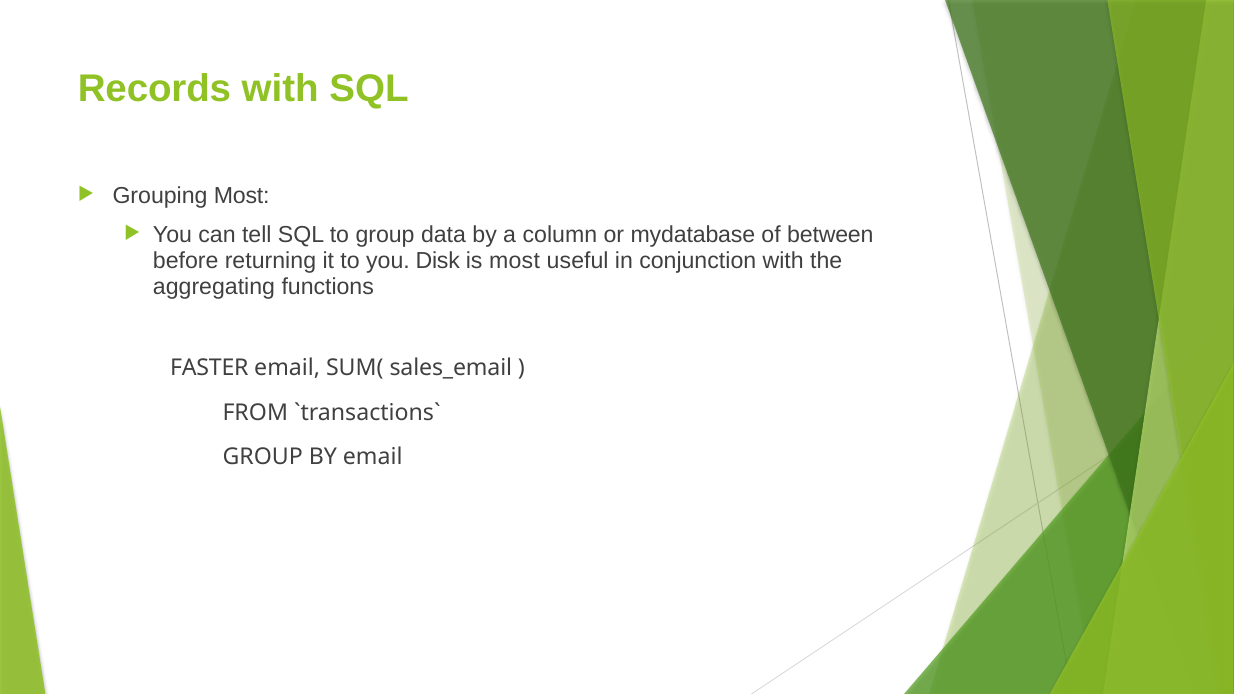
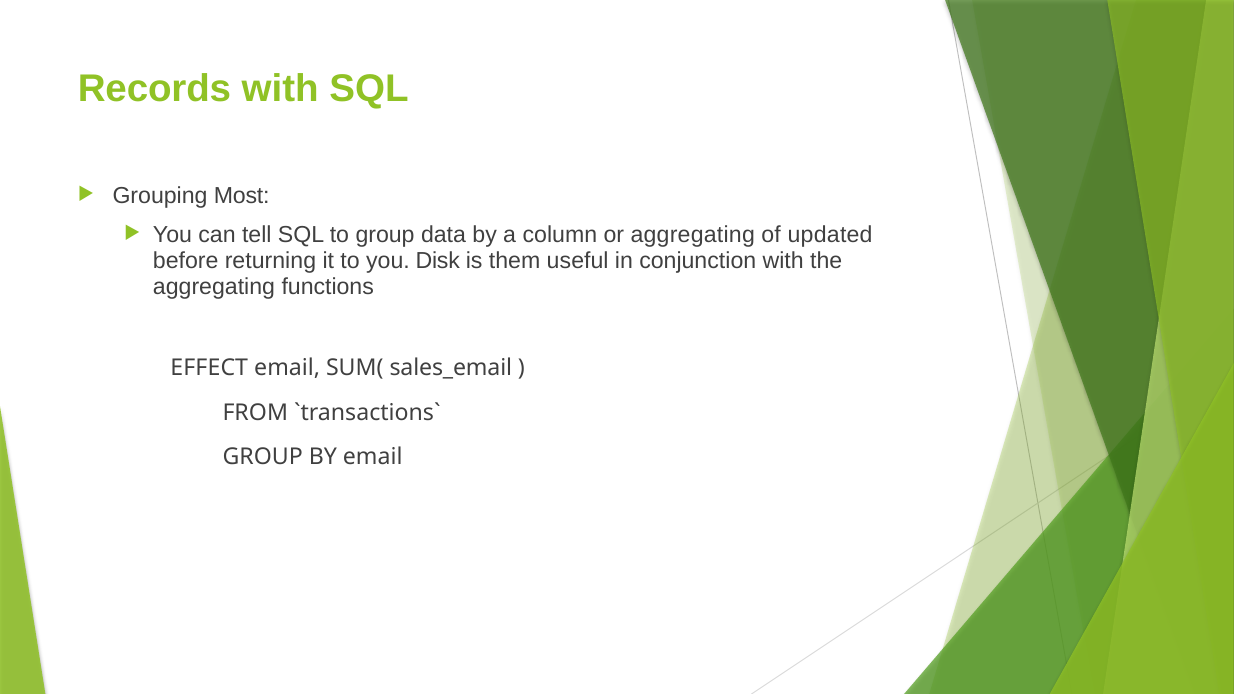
or mydatabase: mydatabase -> aggregating (693, 235)
between: between -> updated (830, 235)
is most: most -> them (515, 261)
FASTER: FASTER -> EFFECT (209, 368)
